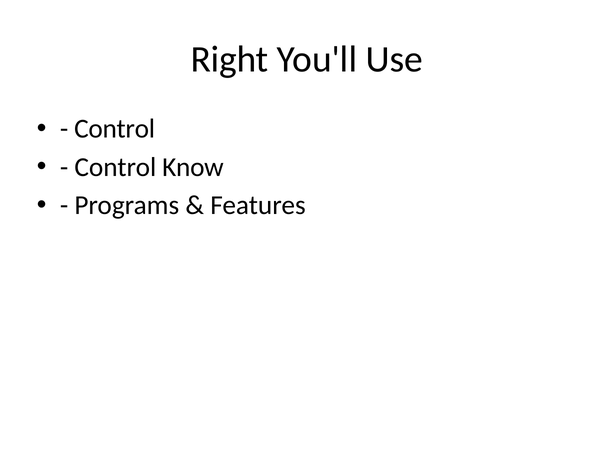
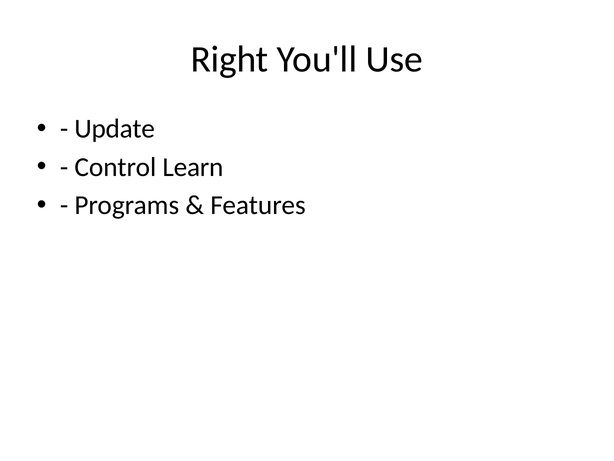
Control: Control -> Update (115, 129)
Know: Know -> Learn (193, 167)
